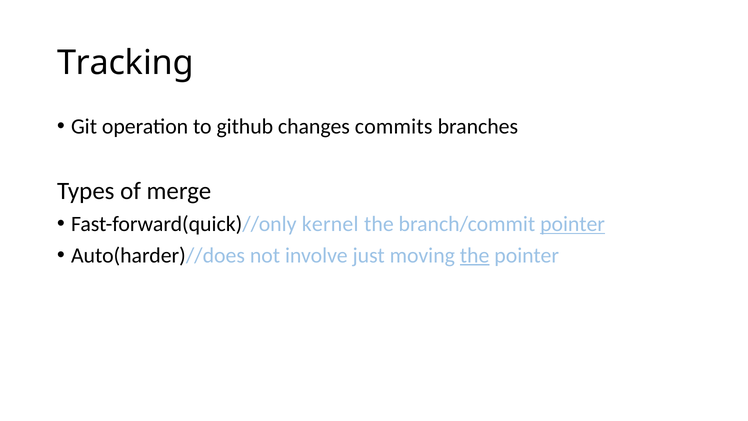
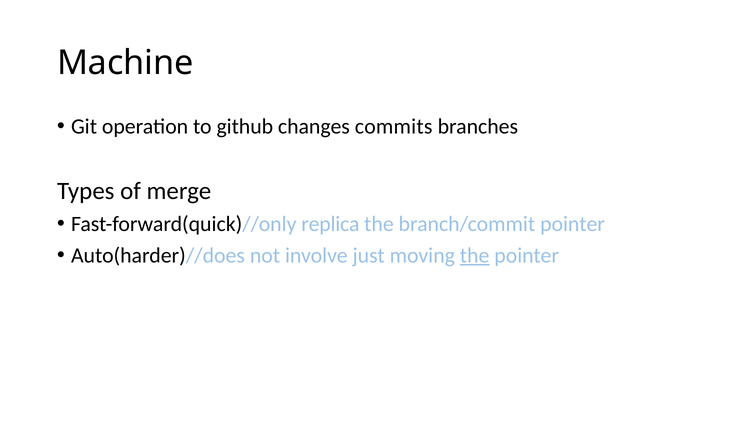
Tracking: Tracking -> Machine (125, 63)
kernel: kernel -> replica (330, 224)
pointer underline: present -> none (573, 224)
